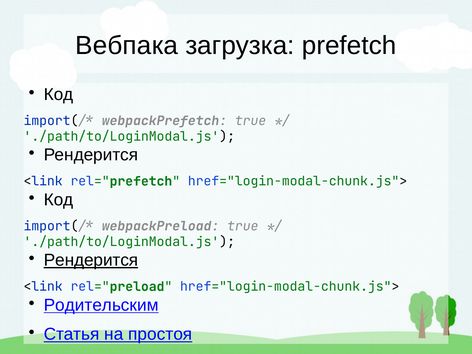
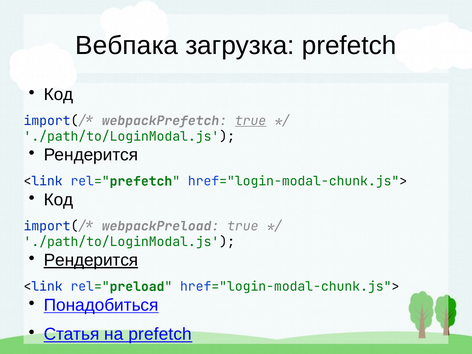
true underline: none -> present (251, 121)
Родительским: Родительским -> Понадобиться (101, 305)
на простоя: простоя -> prefetch (160, 334)
